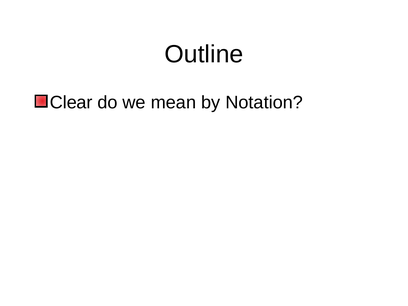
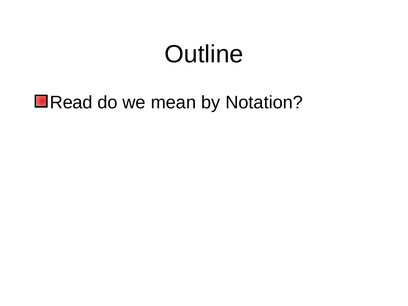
Clear: Clear -> Read (71, 103)
